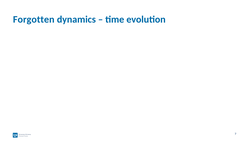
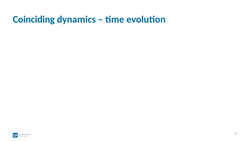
Forgotten: Forgotten -> Coinciding (34, 19)
